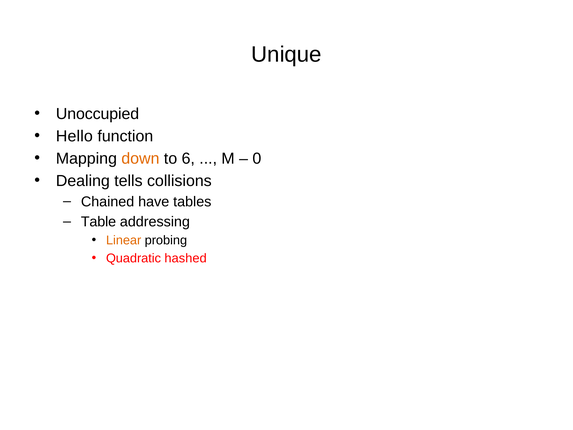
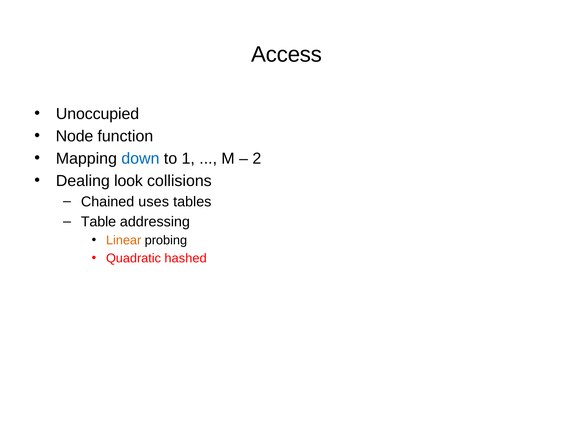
Unique: Unique -> Access (287, 55)
Hello: Hello -> Node (75, 136)
down colour: orange -> blue (140, 158)
6: 6 -> 1 (188, 158)
0: 0 -> 2 (257, 158)
tells: tells -> look (129, 181)
have: have -> uses (154, 202)
